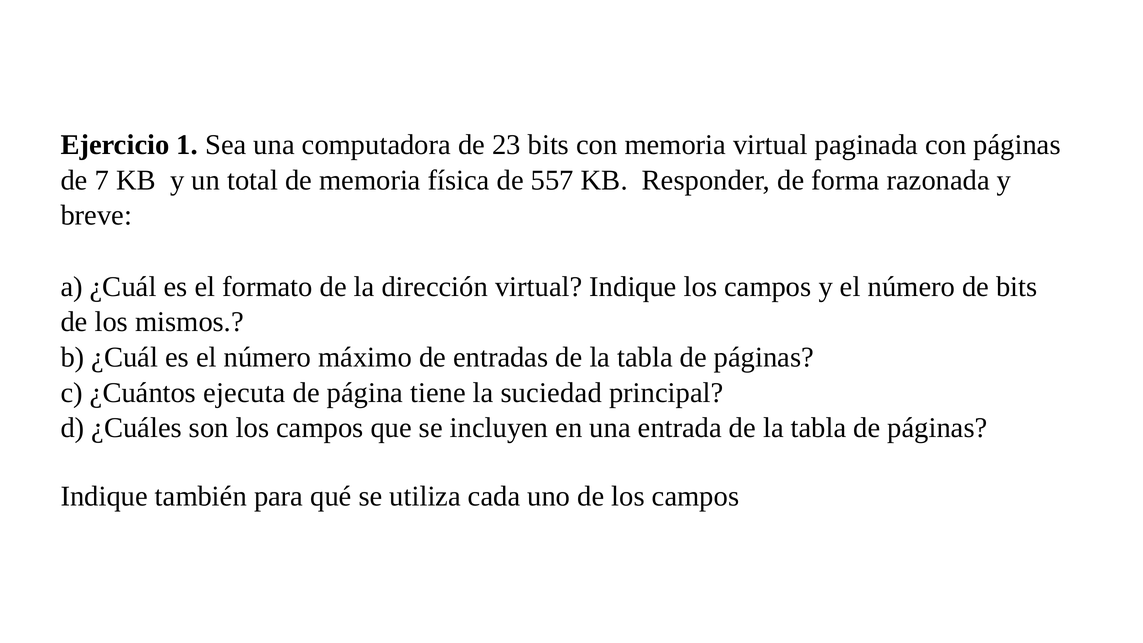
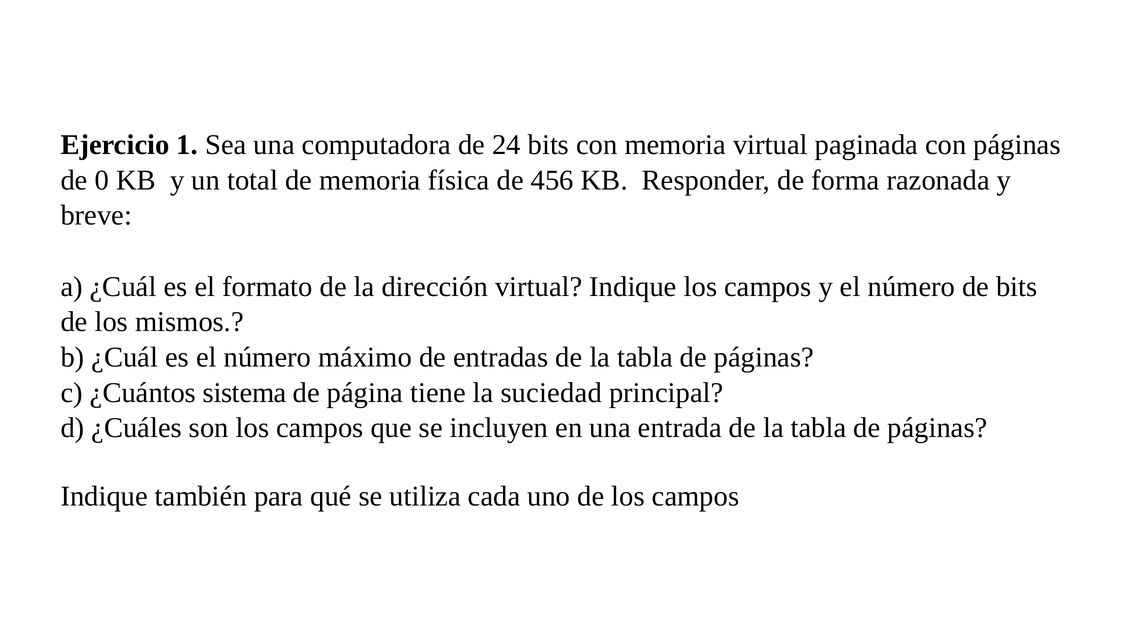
23: 23 -> 24 (506, 145)
7: 7 -> 0 (102, 180)
557: 557 -> 456 (552, 180)
ejecuta: ejecuta -> sistema (245, 393)
